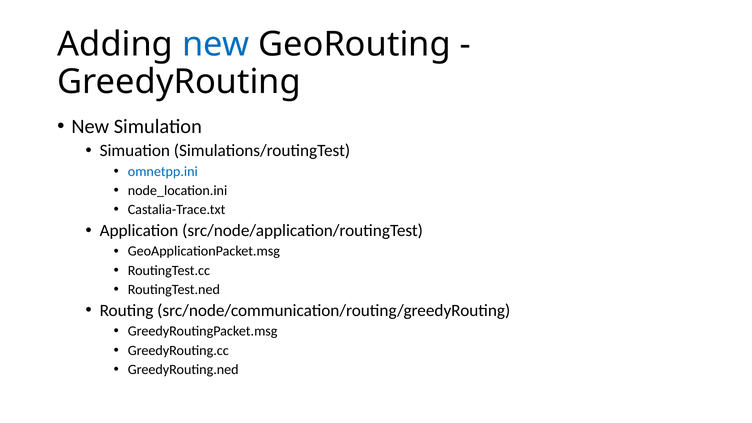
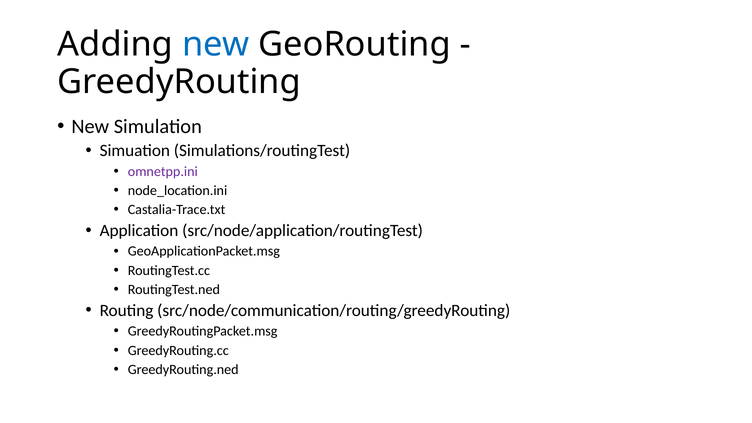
omnetpp.ini colour: blue -> purple (163, 171)
